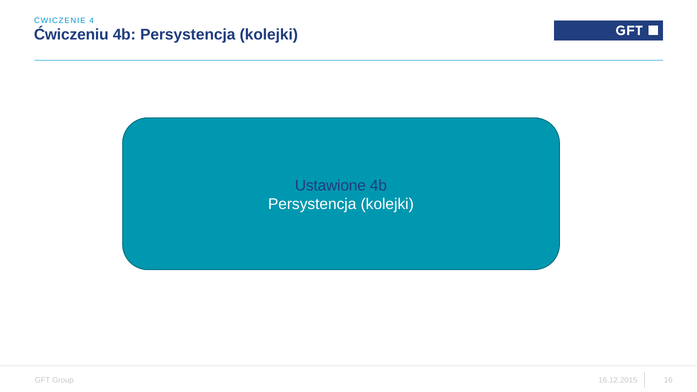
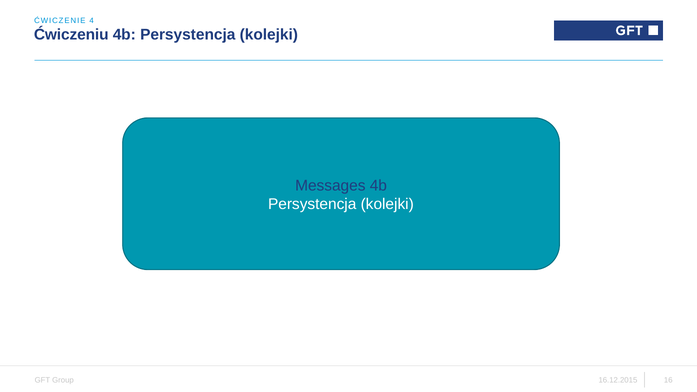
Ustawione: Ustawione -> Messages (330, 186)
